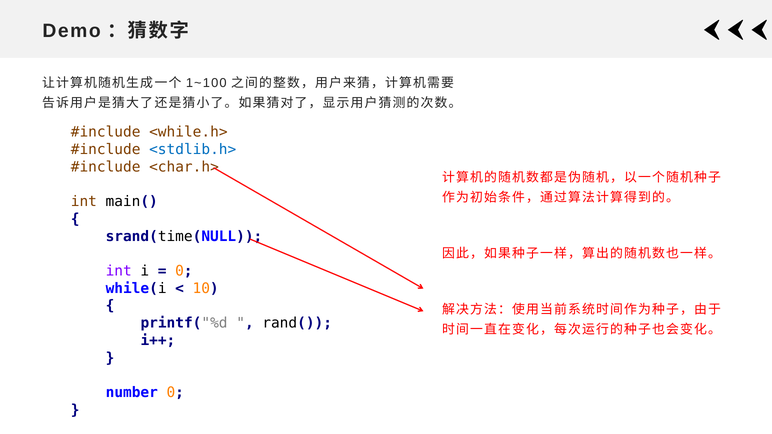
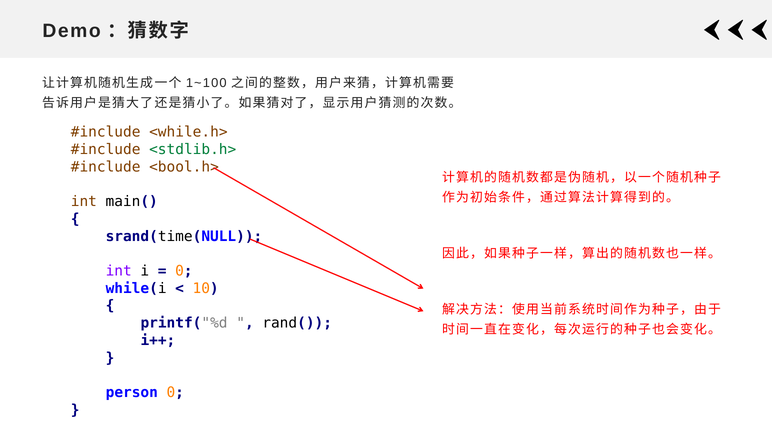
<stdlib.h> colour: blue -> green (193, 150)
<char.h>: <char.h> -> <bool.h> (184, 167)
number: number -> person (132, 393)
